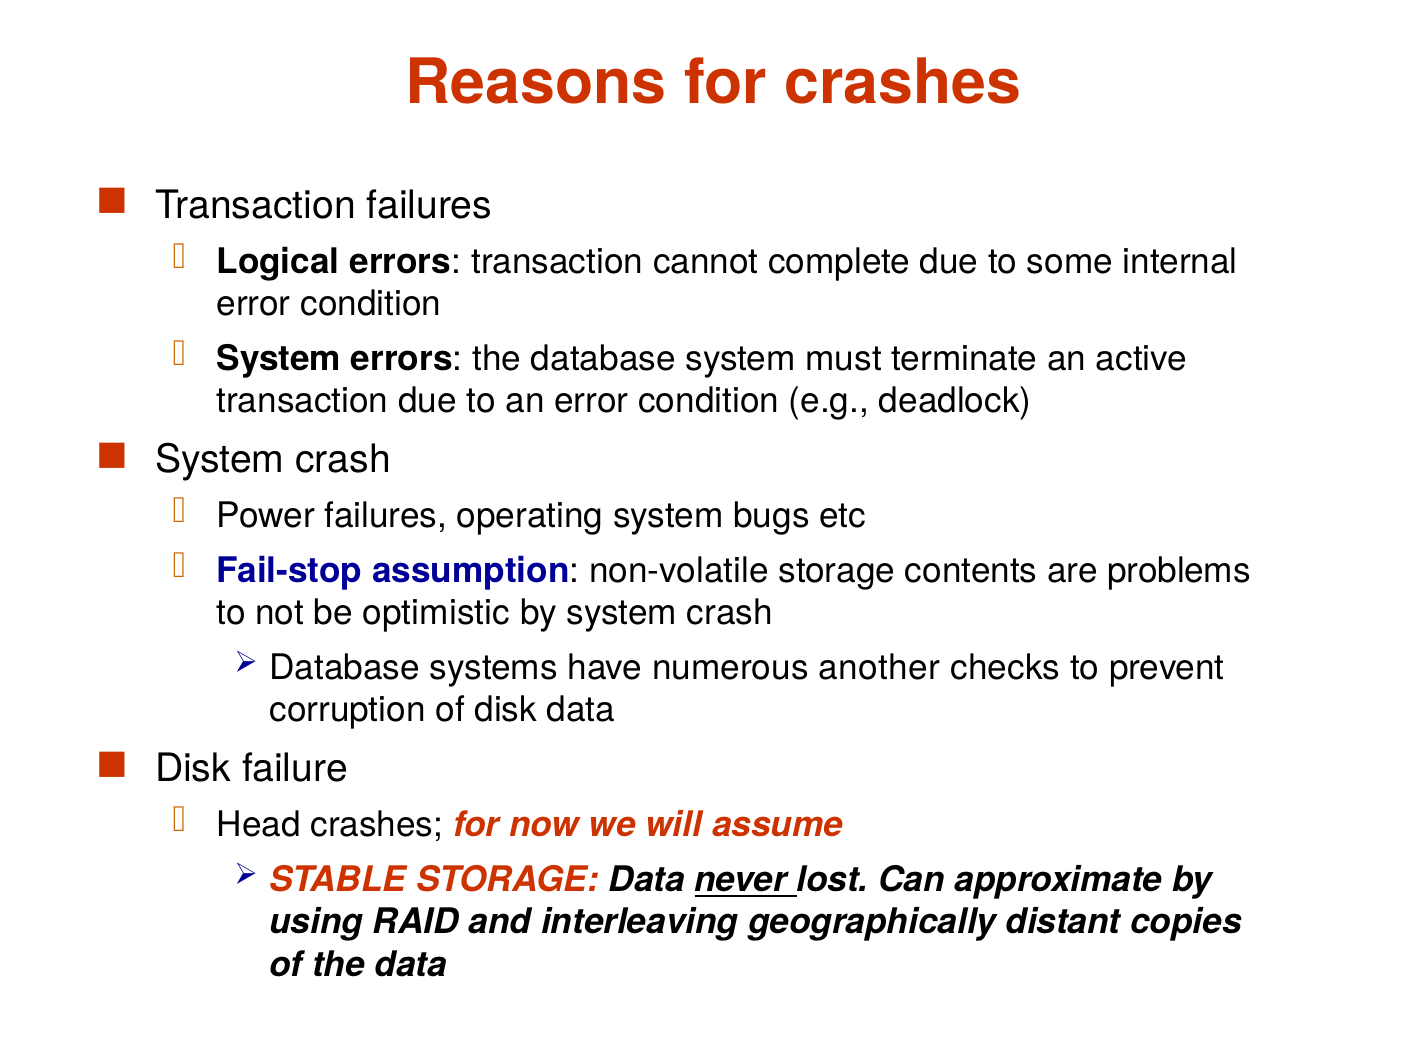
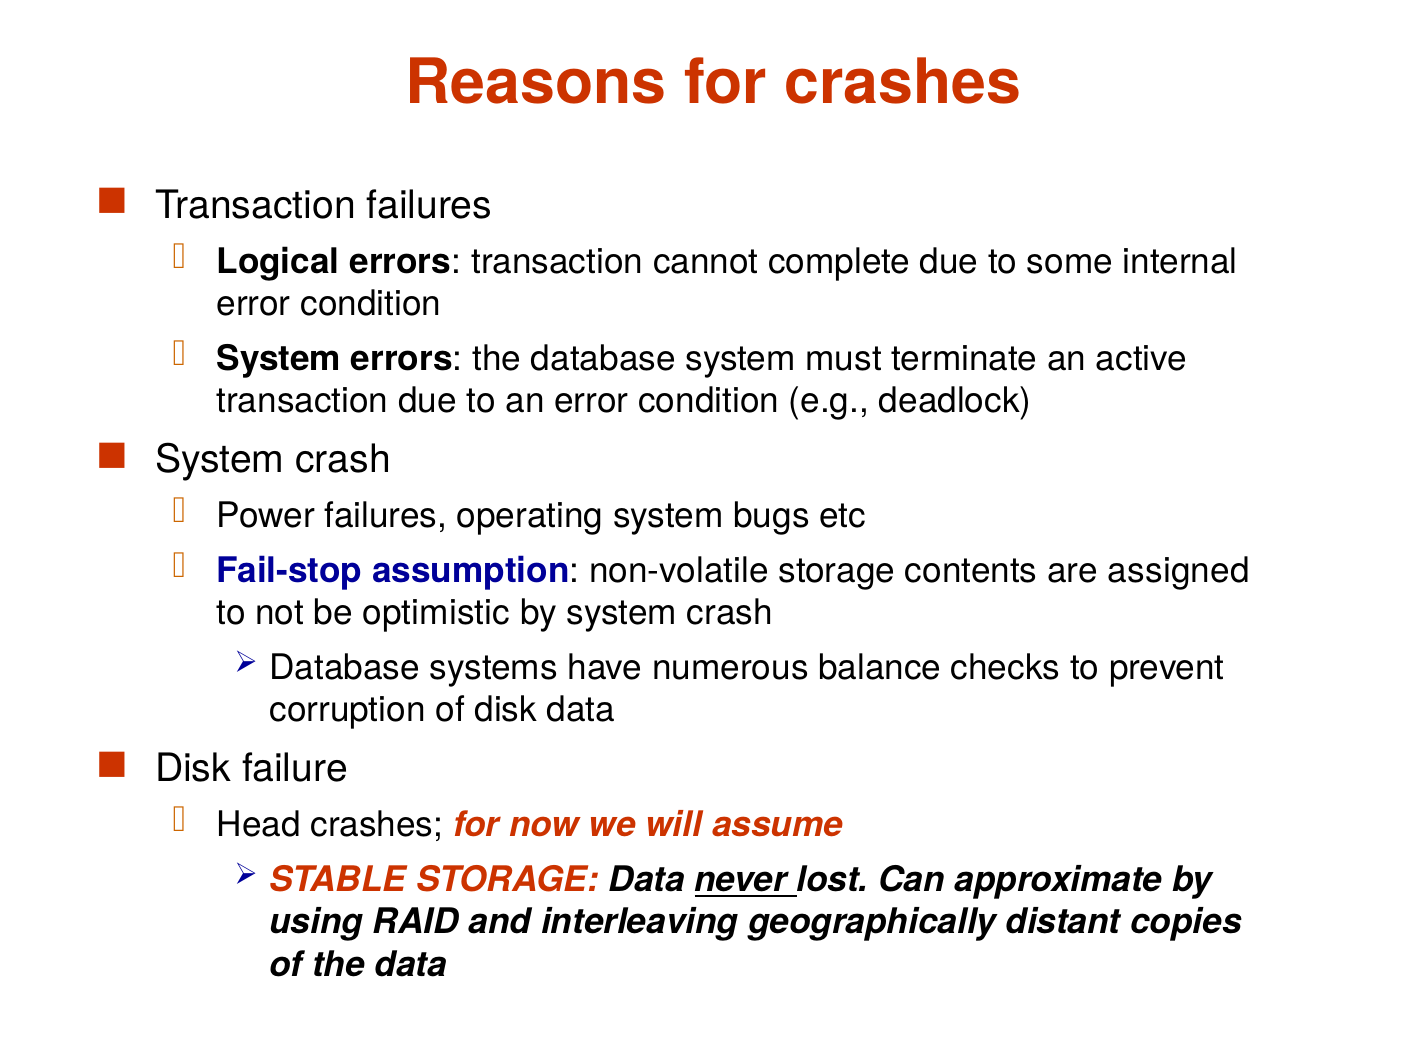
problems: problems -> assigned (1179, 571)
another: another -> balance (880, 668)
